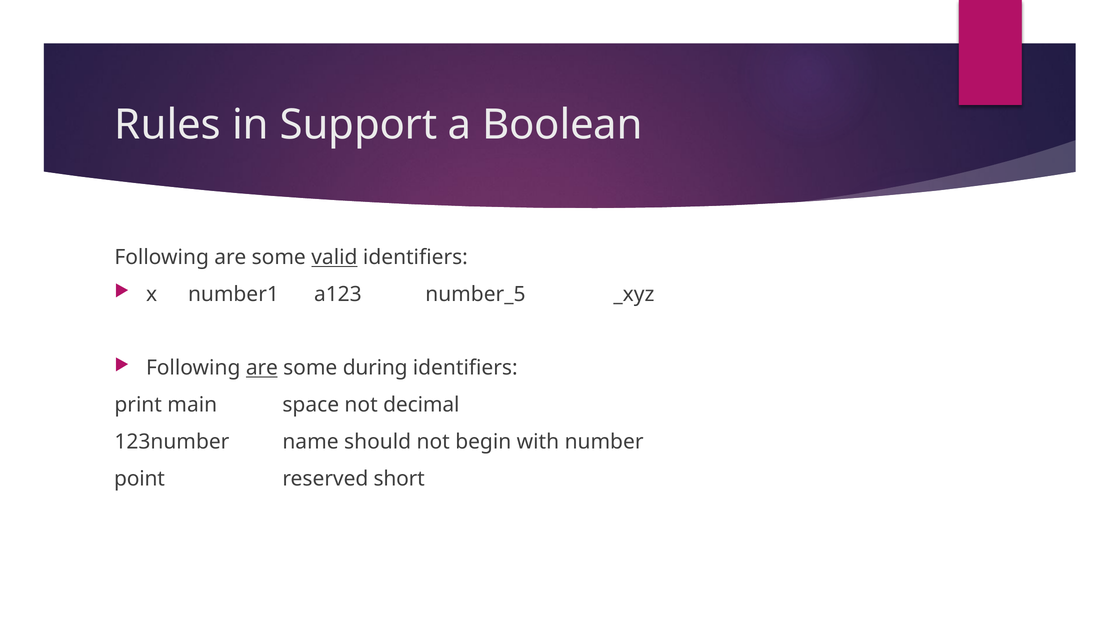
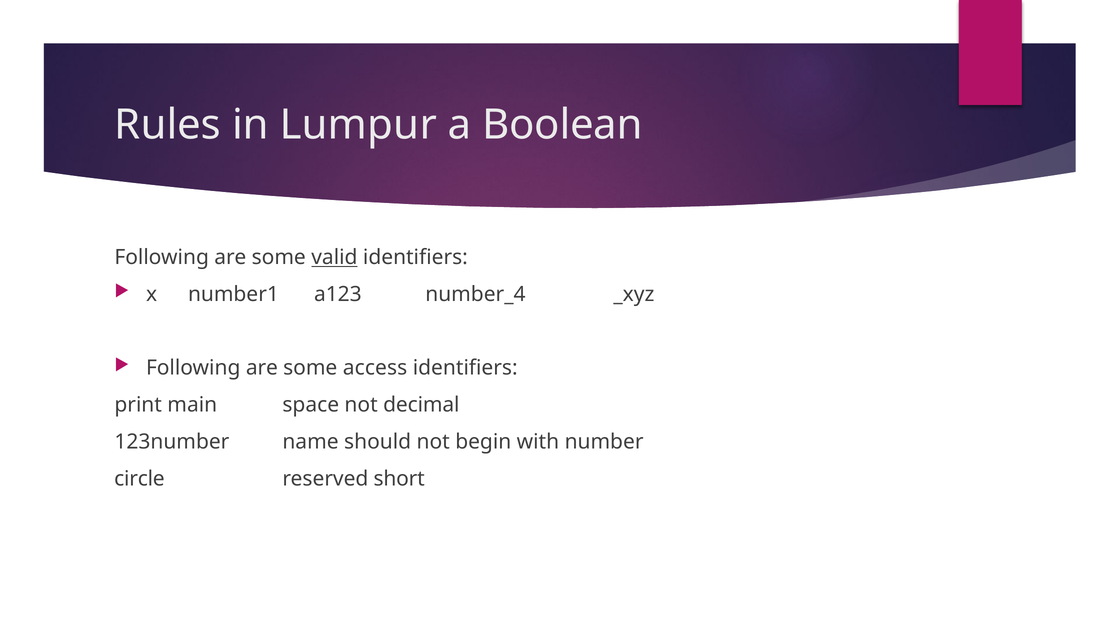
Support: Support -> Lumpur (358, 125)
number_5: number_5 -> number_4 (475, 294)
are underline: present -> none (262, 368)
during: during -> access (375, 368)
point: point -> circle (139, 479)
